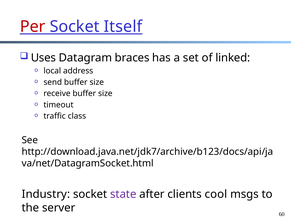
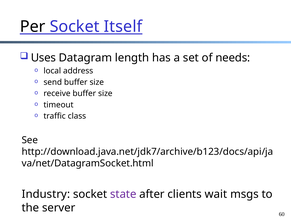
Per colour: red -> black (33, 27)
braces: braces -> length (132, 58)
linked: linked -> needs (233, 58)
cool: cool -> wait (216, 194)
